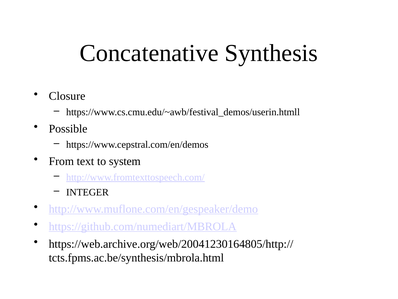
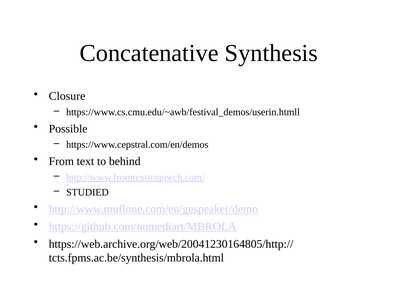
system: system -> behind (125, 161)
INTEGER: INTEGER -> STUDIED (87, 192)
